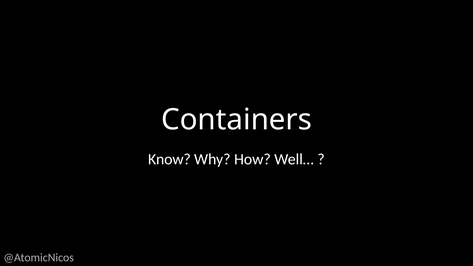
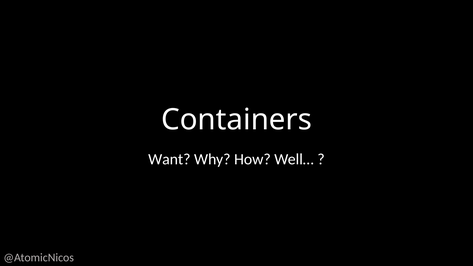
Know: Know -> Want (169, 159)
